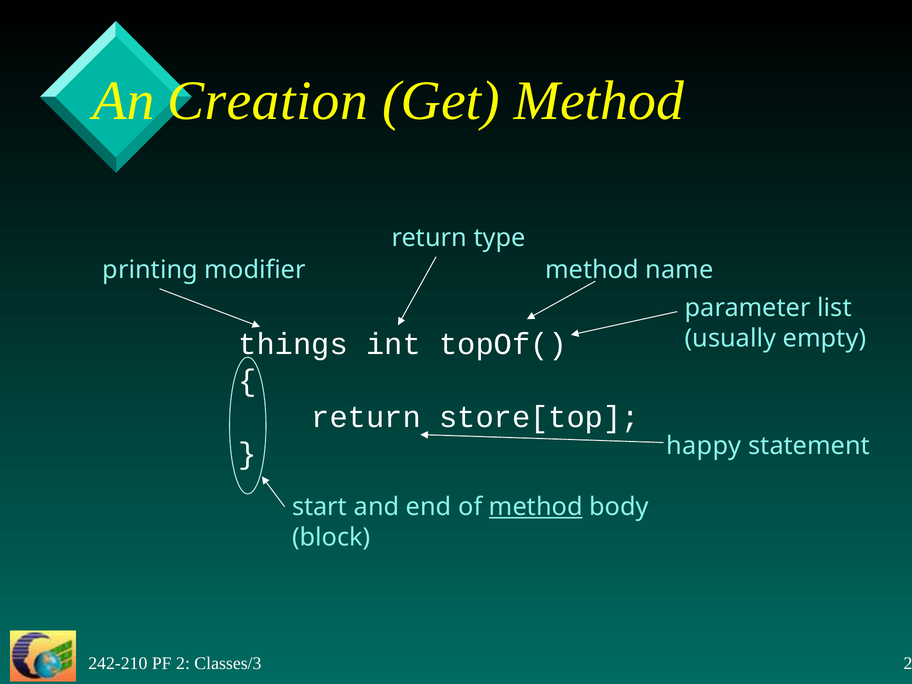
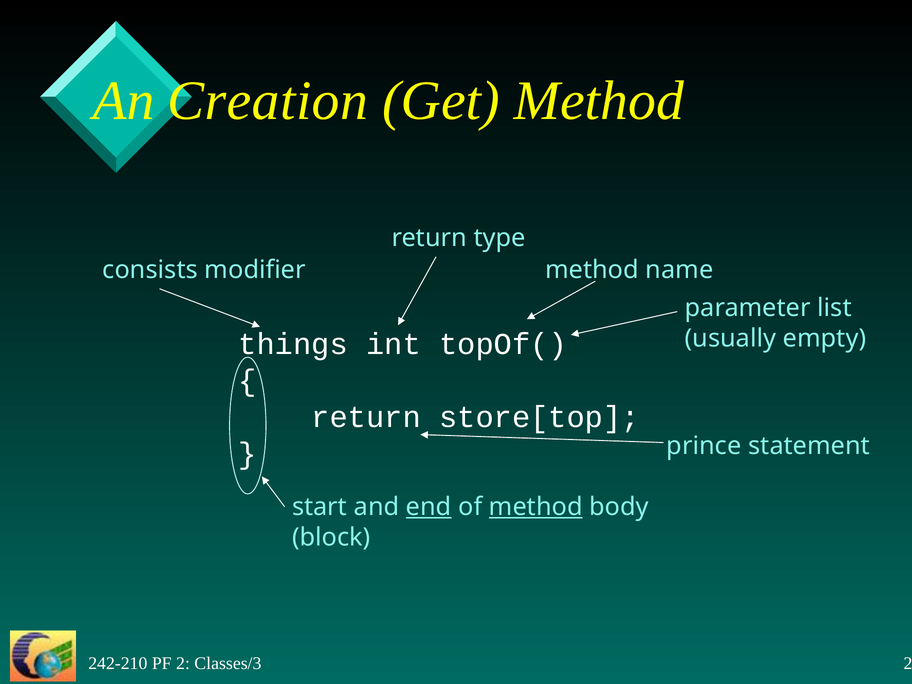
printing: printing -> consists (150, 270)
happy: happy -> prince (704, 446)
end underline: none -> present (429, 507)
